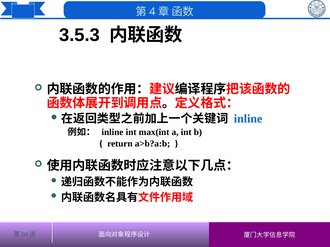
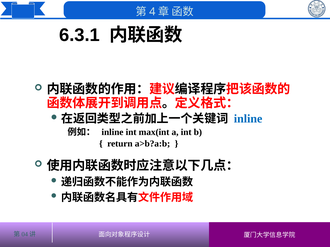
3.5.3: 3.5.3 -> 6.3.1 (79, 35)
